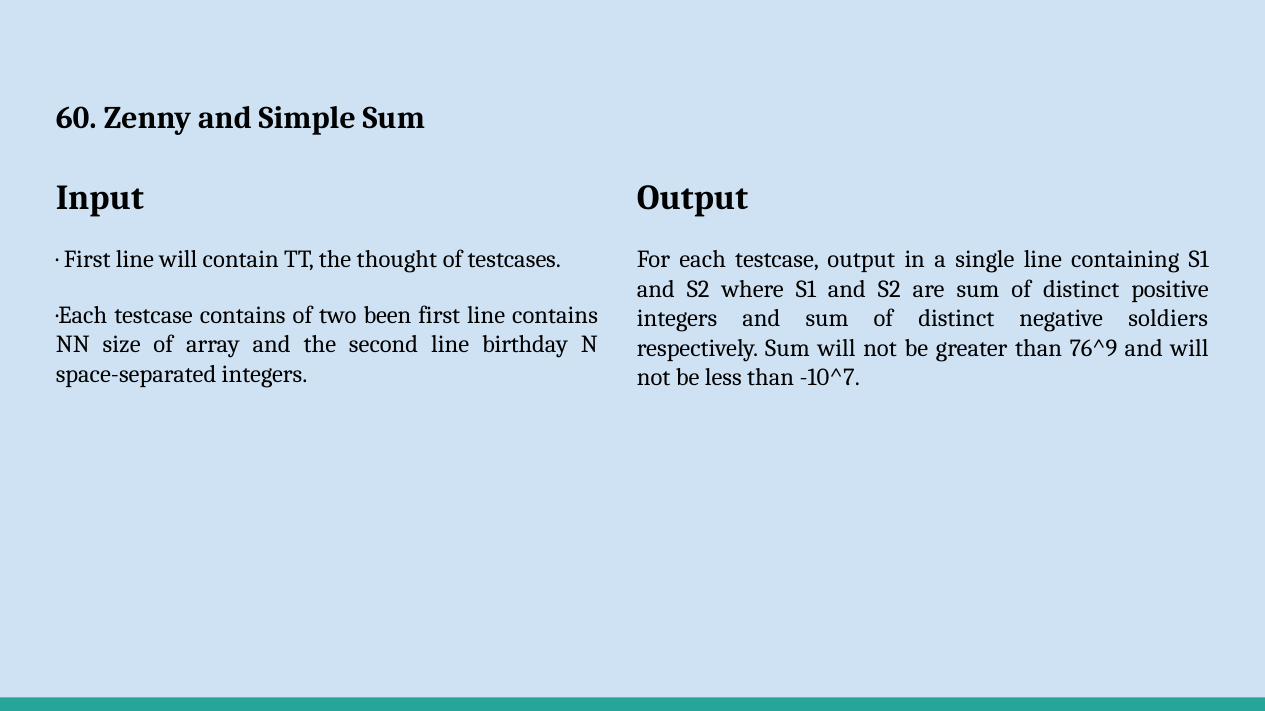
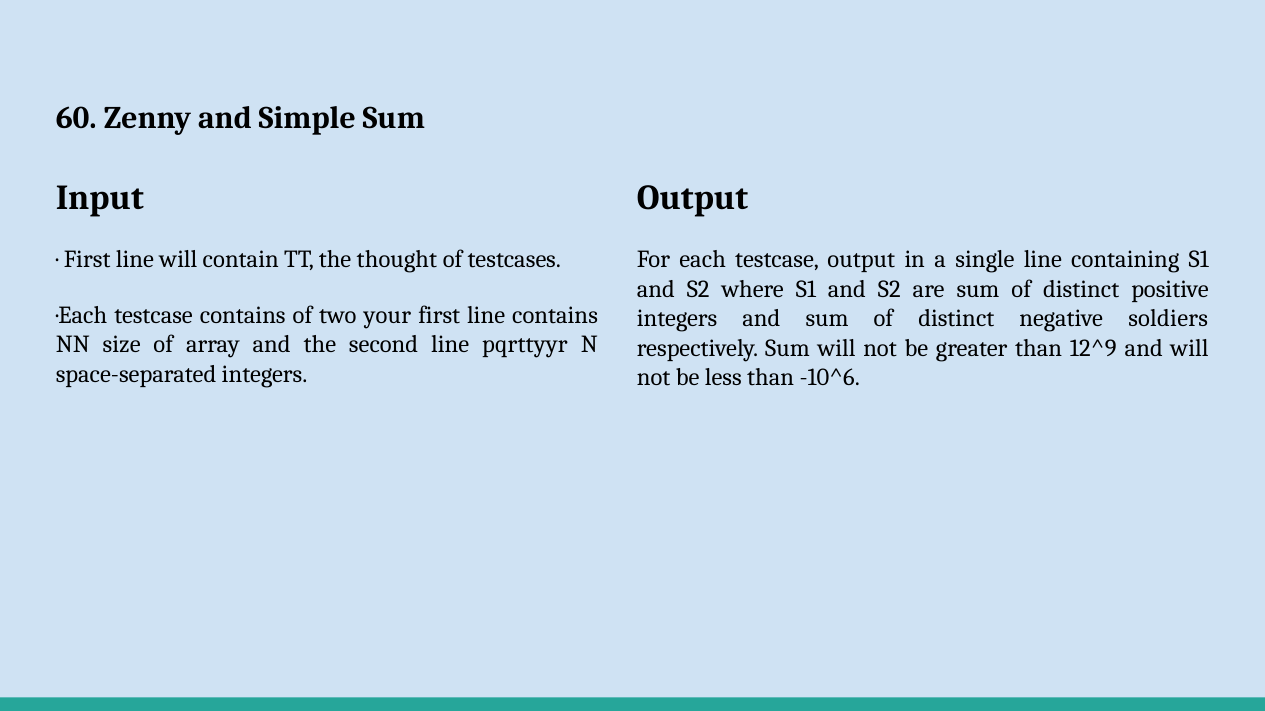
been: been -> your (387, 316)
birthday: birthday -> pqrttyyr (525, 345)
76^9: 76^9 -> 12^9 (1093, 348)
-10^7: -10^7 -> -10^6 (830, 378)
